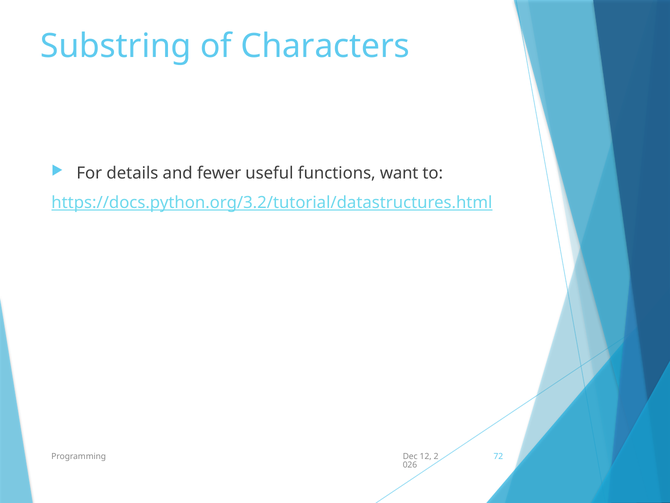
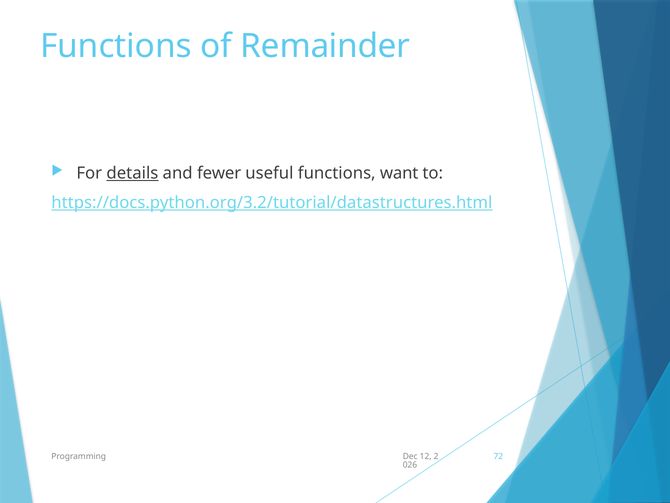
Substring: Substring -> Functions (116, 46)
Characters: Characters -> Remainder (325, 46)
details underline: none -> present (132, 173)
